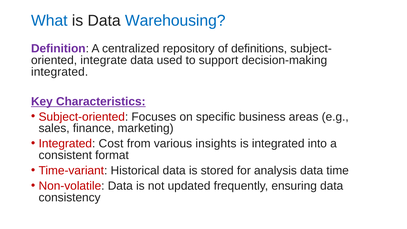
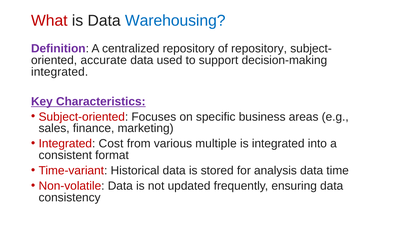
What colour: blue -> red (49, 21)
of definitions: definitions -> repository (259, 49)
integrate: integrate -> accurate (104, 60)
insights: insights -> multiple (216, 144)
